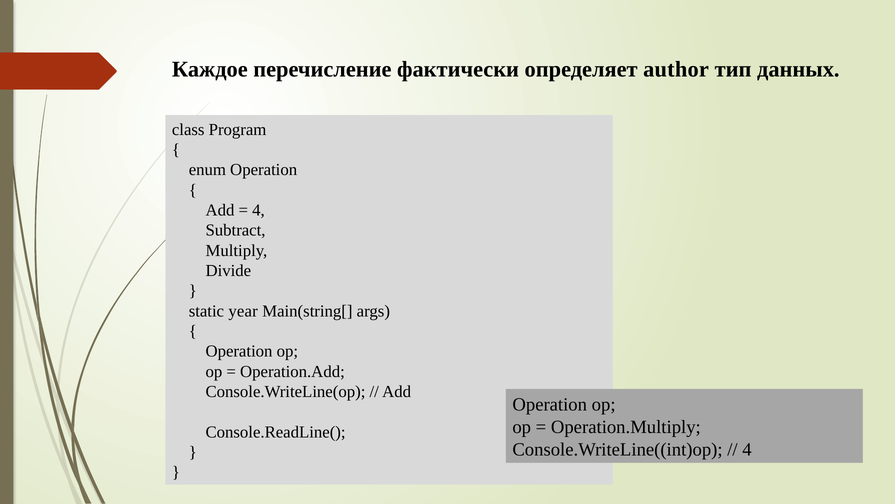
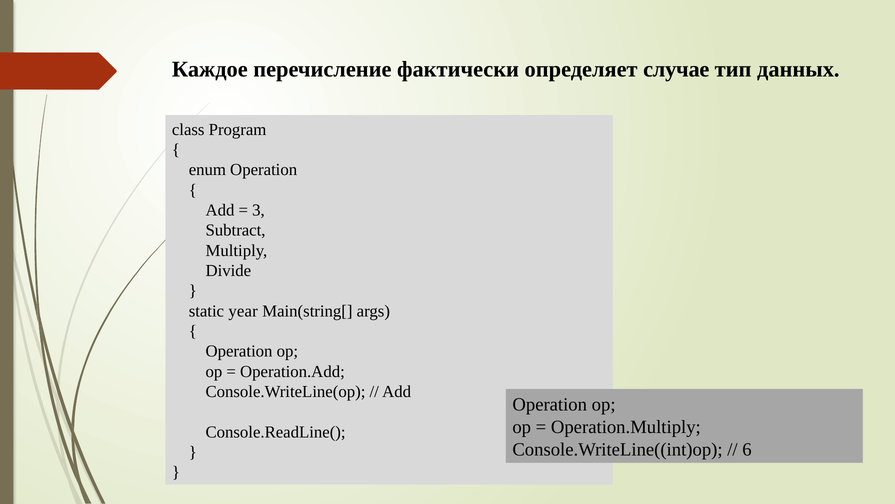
author: author -> случае (676, 69)
4: 4 -> 3 (258, 210)
4: 4 -> 6 (747, 449)
